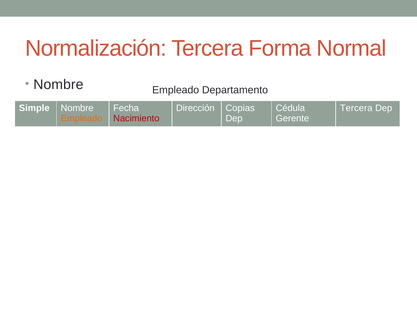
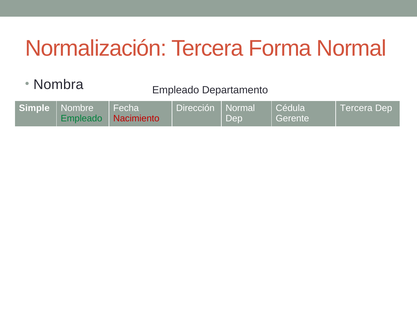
Nombre: Nombre -> Nombra (58, 84)
Dirección Copias: Copias -> Normal (240, 108)
Empleado colour: orange -> green (81, 118)
